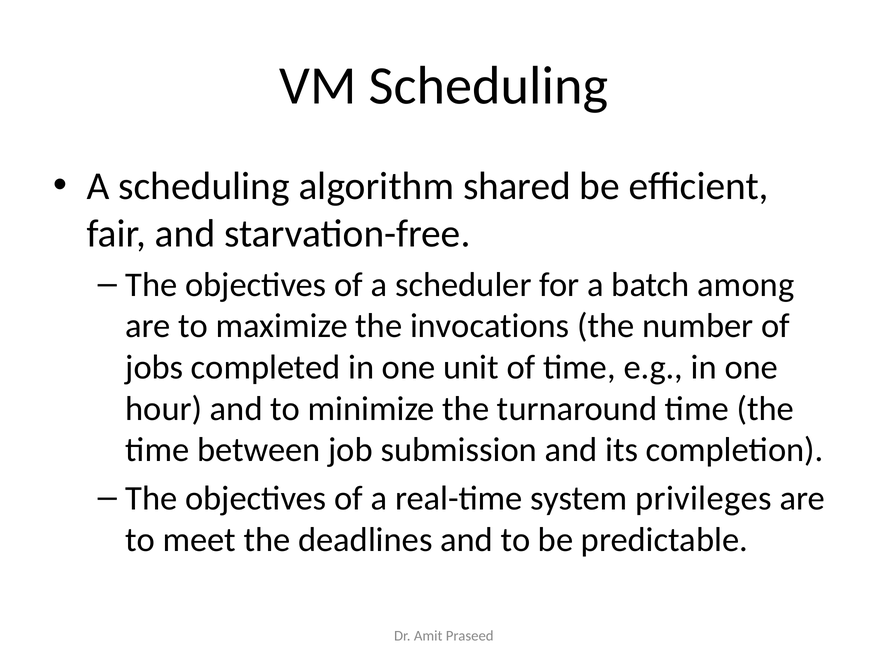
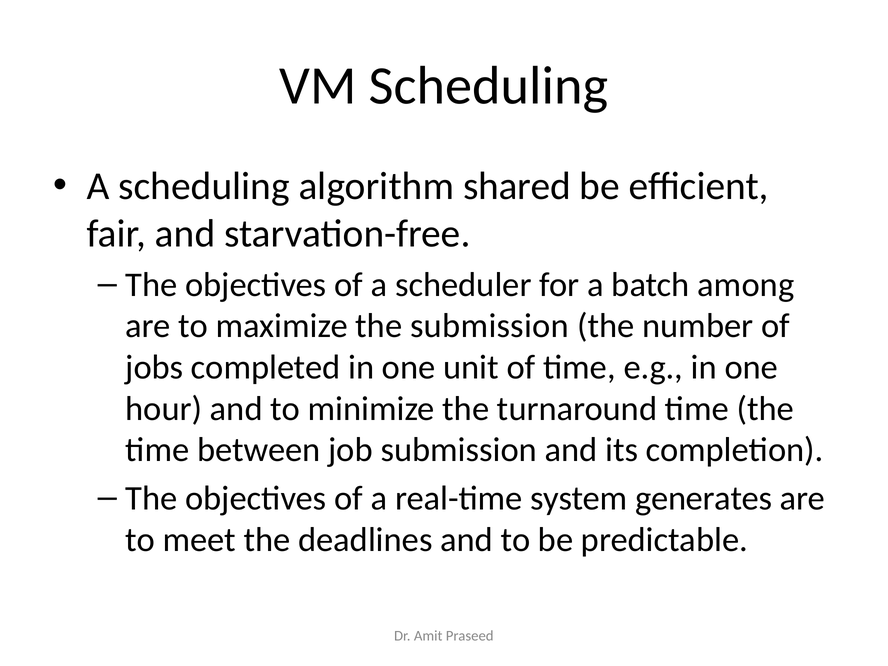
the invocations: invocations -> submission (490, 326)
privileges: privileges -> generates (704, 498)
